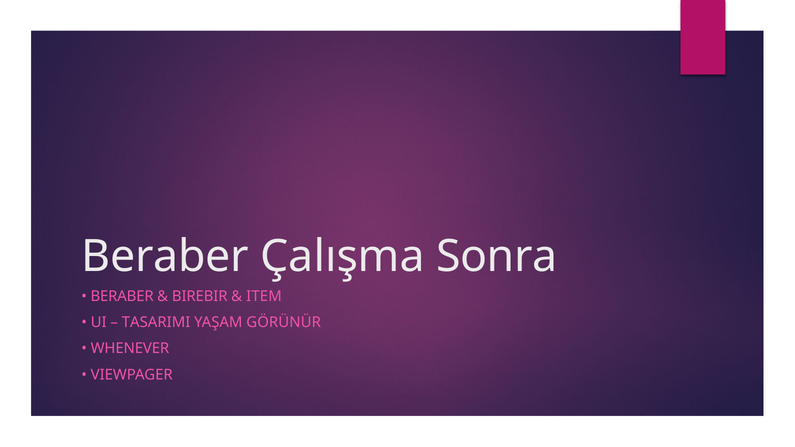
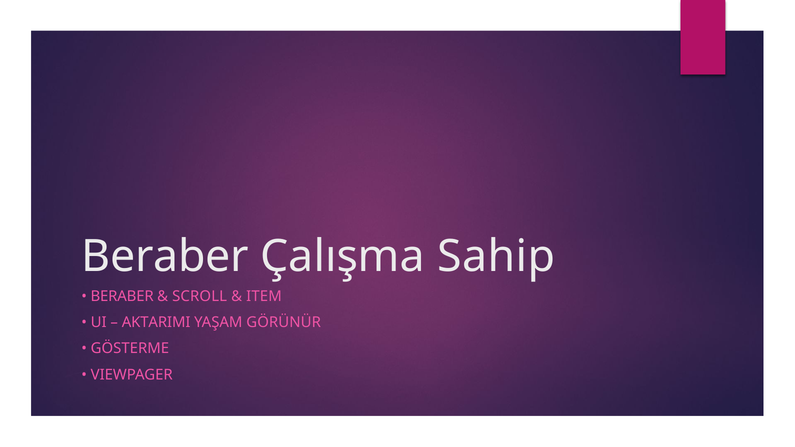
Sonra: Sonra -> Sahip (496, 257)
BIREBIR: BIREBIR -> SCROLL (200, 296)
TASARIMI: TASARIMI -> AKTARIMI (156, 322)
WHENEVER: WHENEVER -> GÖSTERME (130, 349)
